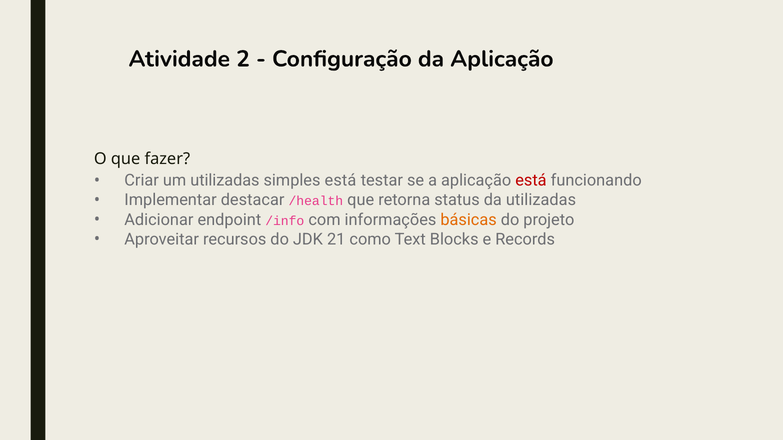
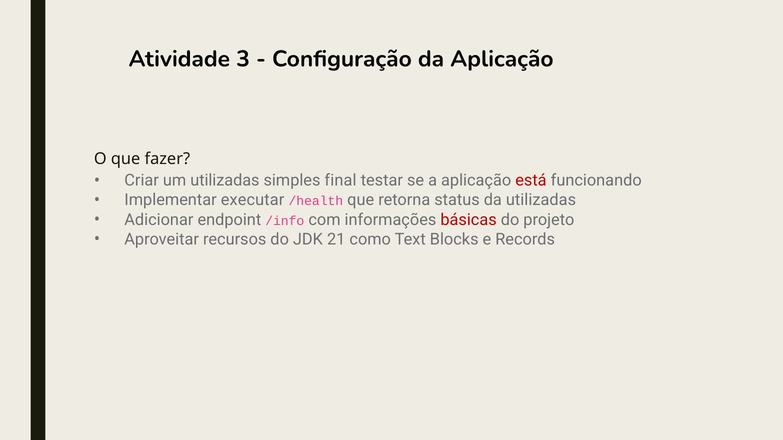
2: 2 -> 3 (243, 59)
simples está: está -> final (340, 181)
destacar: destacar -> executar (253, 200)
básicas colour: orange -> red (469, 220)
